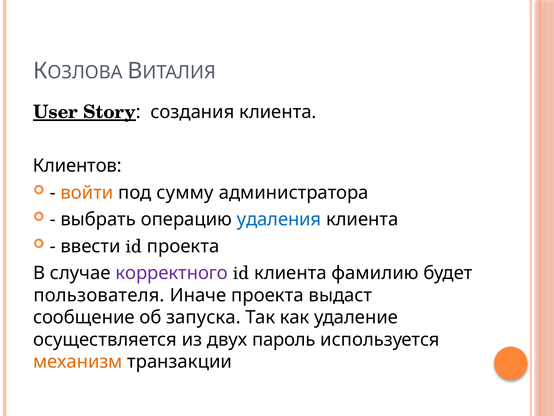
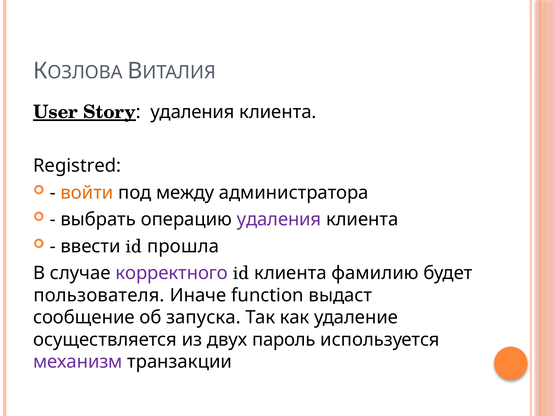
Story создания: создания -> удаления (192, 112)
Клиентов: Клиентов -> Registred (77, 166)
сумму: сумму -> между (185, 192)
удаления colour: blue -> purple (279, 219)
id проекта: проекта -> прошла (183, 246)
Иначе проекта: проекта -> function (267, 295)
механизм colour: orange -> purple (78, 361)
